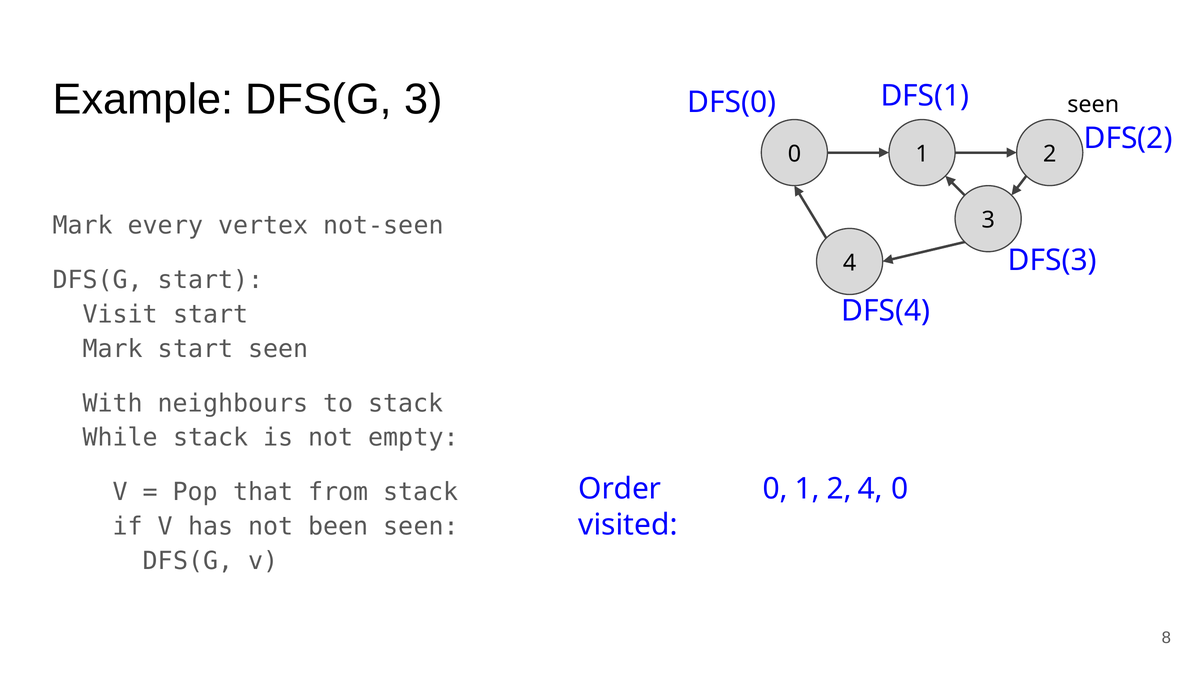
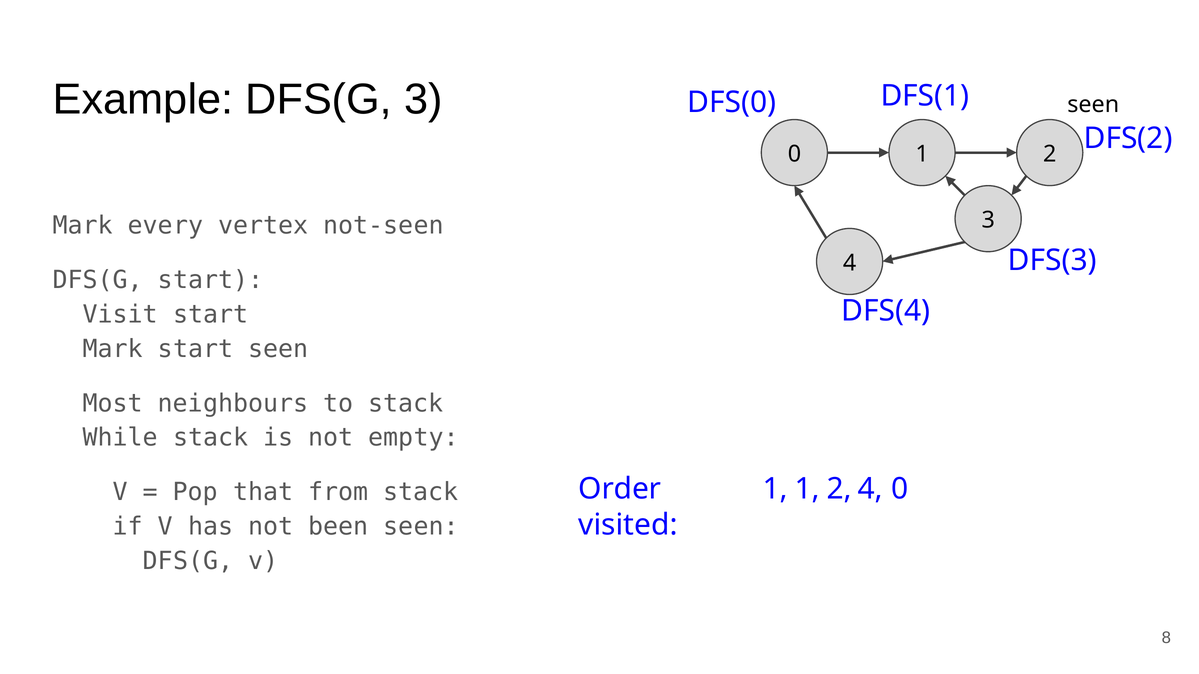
With: With -> Most (113, 404)
0: 0 -> 1 (775, 489)
